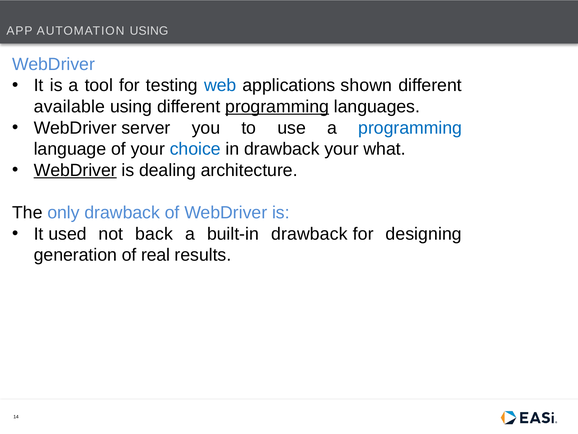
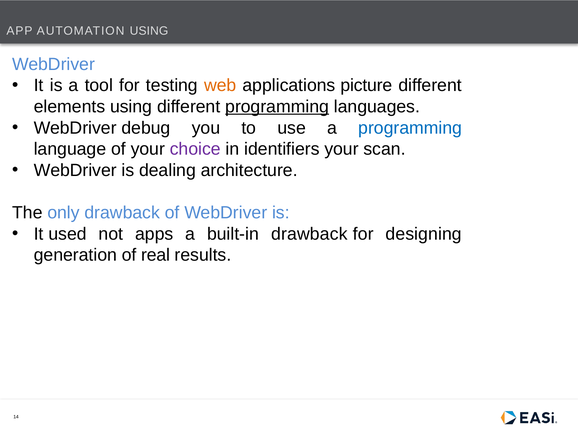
web colour: blue -> orange (220, 85)
shown: shown -> picture (366, 85)
available: available -> elements (70, 107)
server: server -> debug (146, 128)
choice colour: blue -> purple (195, 149)
in drawback: drawback -> identifiers (282, 149)
what: what -> scan (385, 149)
WebDriver underline: present -> none (75, 170)
back: back -> apps (154, 234)
